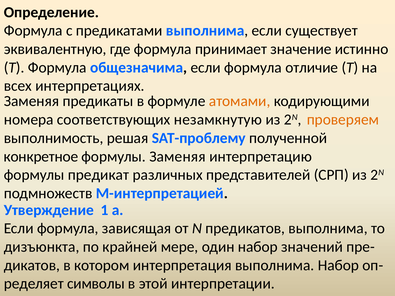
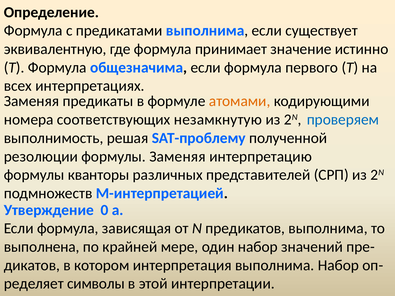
отличие: отличие -> первого (312, 68)
проверяем colour: orange -> blue (343, 120)
конкретное: конкретное -> резолюции (41, 157)
предикат: предикат -> кванторы (99, 175)
1: 1 -> 0 (105, 210)
дизъюнкта: дизъюнкта -> выполнена (42, 247)
